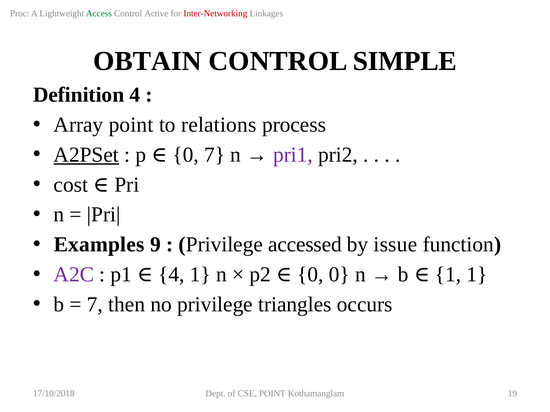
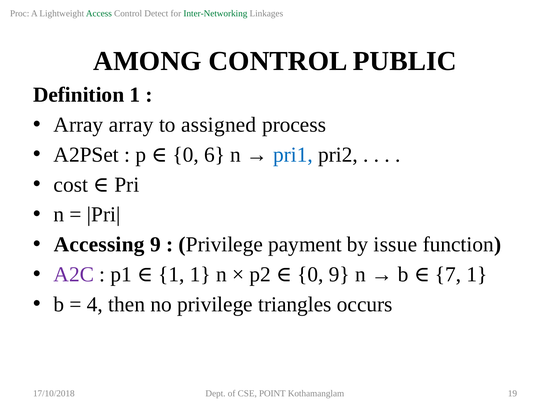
Active: Active -> Detect (156, 13)
Inter-Networking colour: red -> green (215, 13)
OBTAIN: OBTAIN -> AMONG (147, 61)
SIMPLE: SIMPLE -> PUBLIC (405, 61)
Definition 4: 4 -> 1 (135, 95)
Array point: point -> array (131, 125)
relations: relations -> assigned (219, 125)
A2PSet underline: present -> none (86, 155)
0 7: 7 -> 6 (215, 155)
pri1 colour: purple -> blue (293, 155)
Examples: Examples -> Accessing (99, 245)
accessed: accessed -> payment (305, 245)
p1 4: 4 -> 1 (171, 275)
0 0: 0 -> 9 (339, 275)
b 1: 1 -> 7 (448, 275)
7: 7 -> 4 (95, 305)
